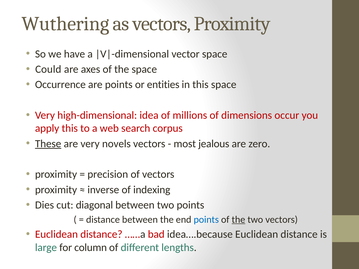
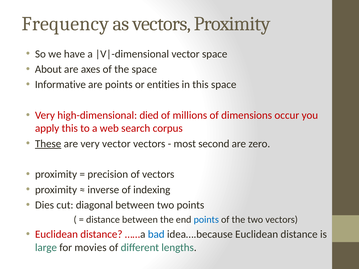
Wuthering: Wuthering -> Frequency (65, 24)
Could: Could -> About (48, 69)
Occurrence: Occurrence -> Informative (60, 85)
idea: idea -> died (149, 115)
very novels: novels -> vector (116, 144)
jealous: jealous -> second (214, 144)
the underline: present -> none (238, 220)
bad colour: red -> blue (156, 234)
column: column -> movies (91, 248)
